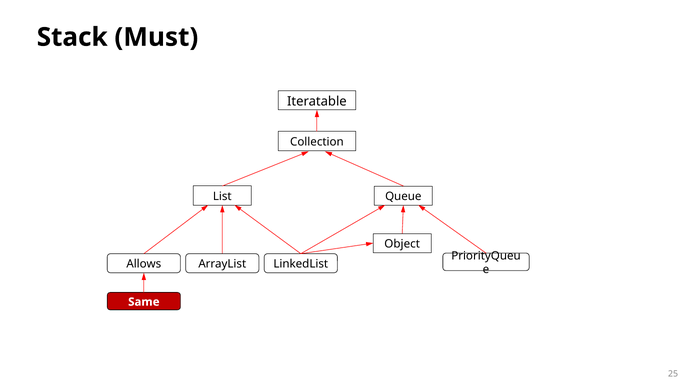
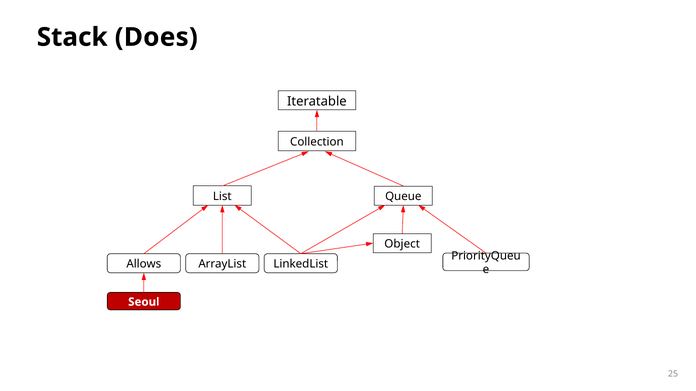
Must: Must -> Does (156, 37)
Same: Same -> Seoul (144, 302)
